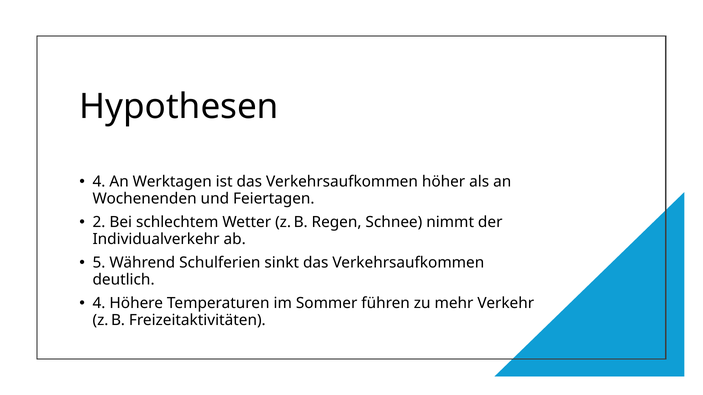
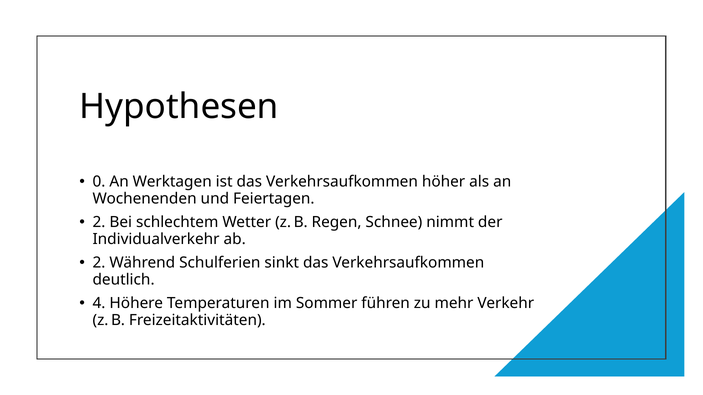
4: 4 -> 0 (99, 182)
5: 5 -> 2 (99, 263)
